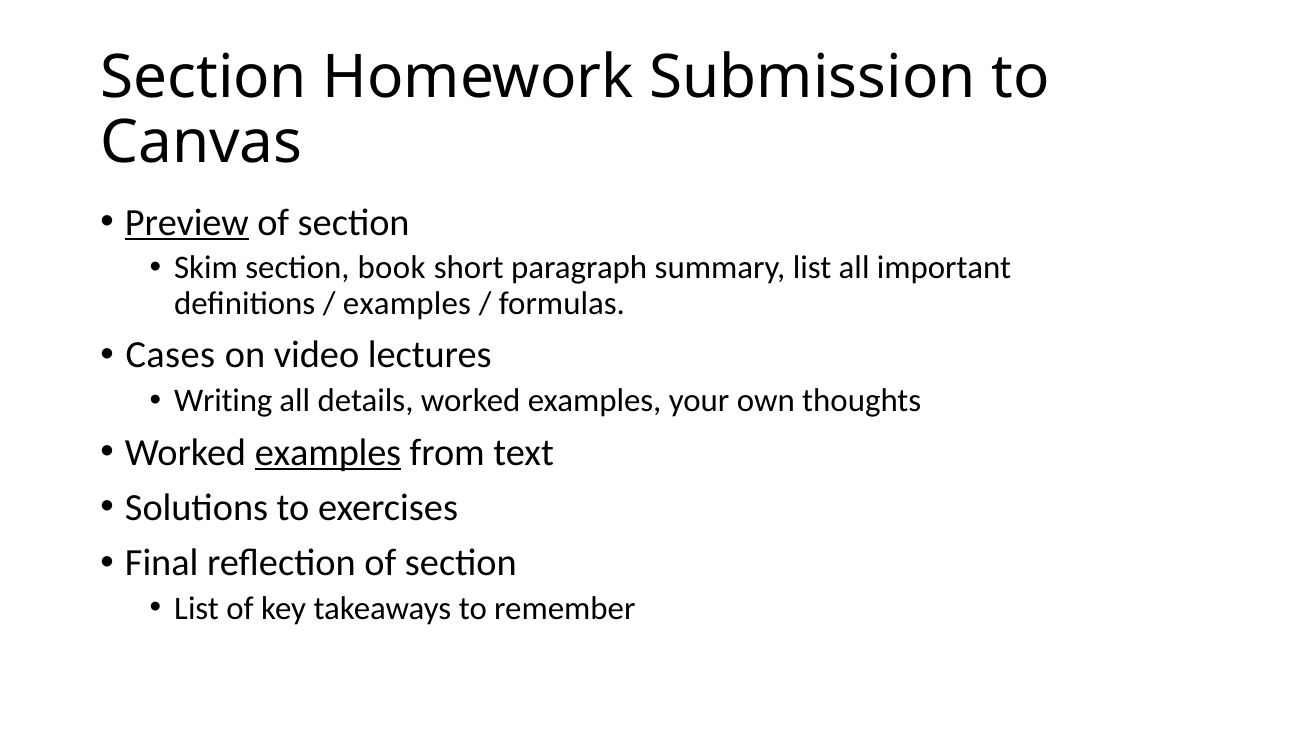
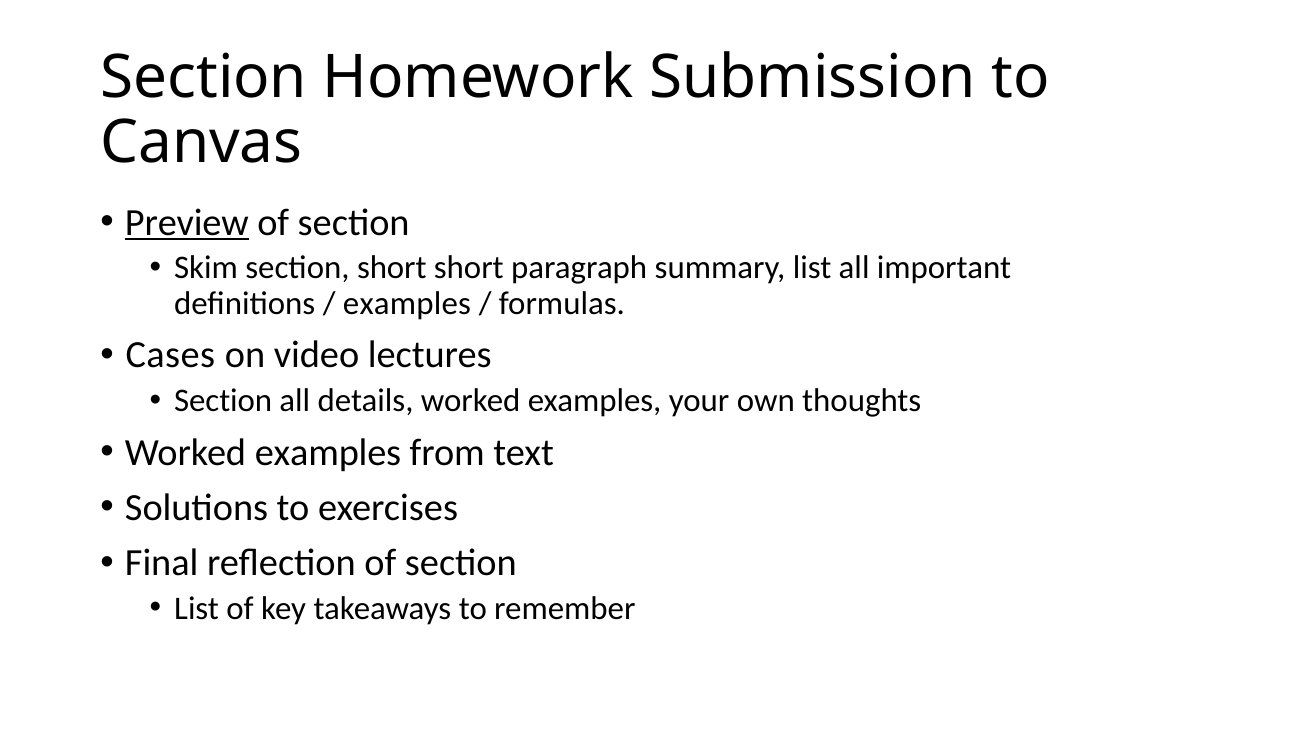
section book: book -> short (392, 268)
Writing: Writing -> Section (223, 400)
examples underline: present -> none (328, 453)
